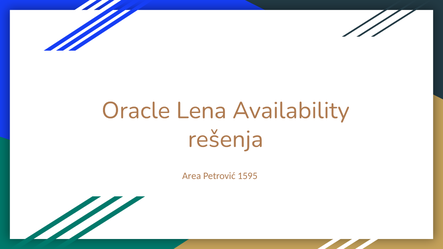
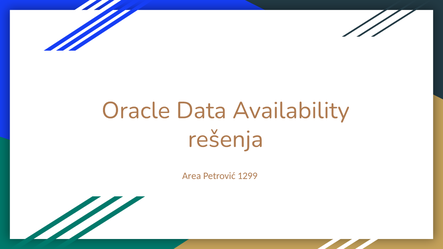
Lena: Lena -> Data (201, 111)
1595: 1595 -> 1299 (248, 176)
